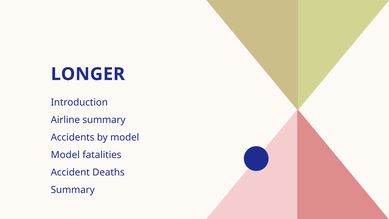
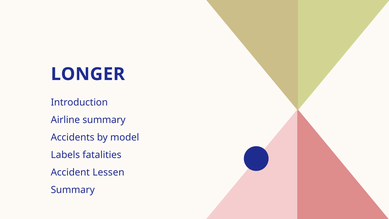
Model: Model -> Labels (65, 155)
Deaths: Deaths -> Lessen (108, 172)
